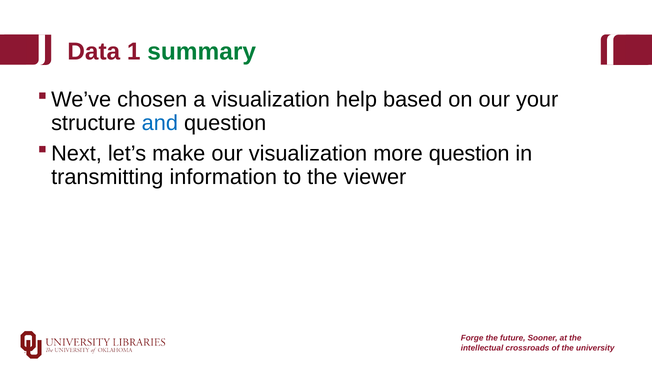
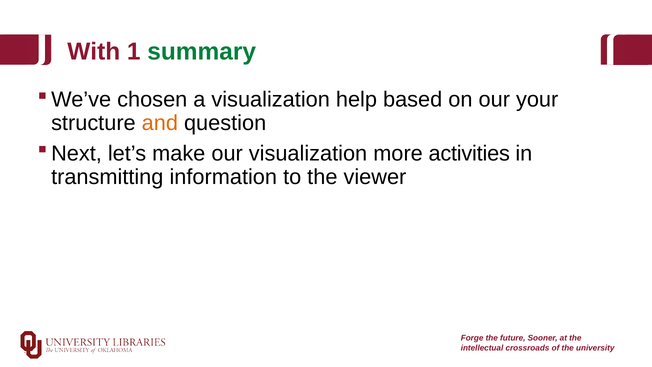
Data: Data -> With (94, 52)
and colour: blue -> orange (160, 123)
more question: question -> activities (469, 153)
